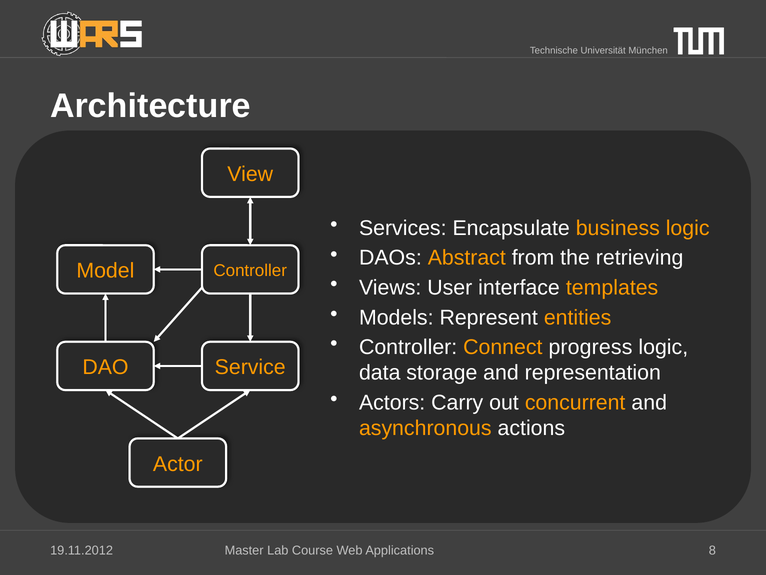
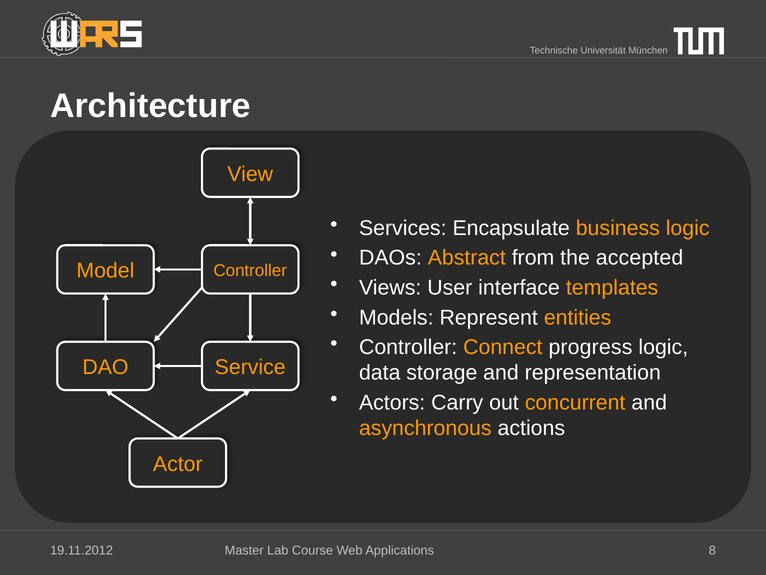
retrieving: retrieving -> accepted (640, 258)
